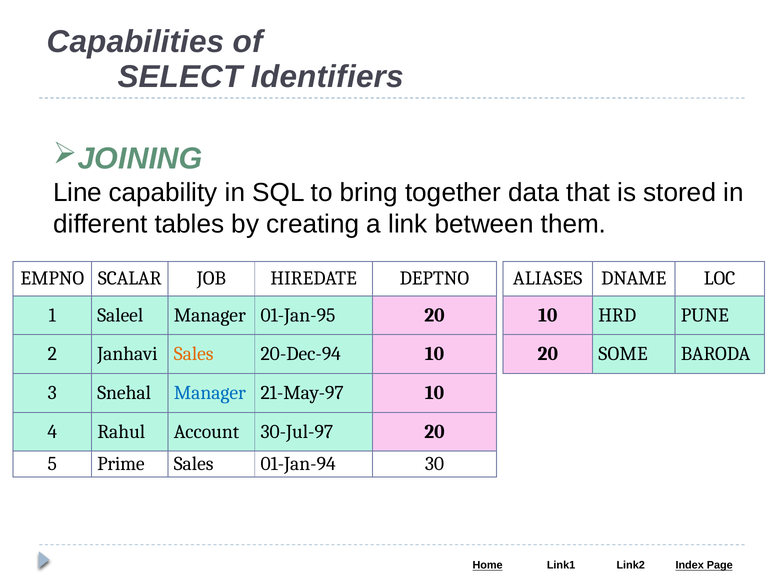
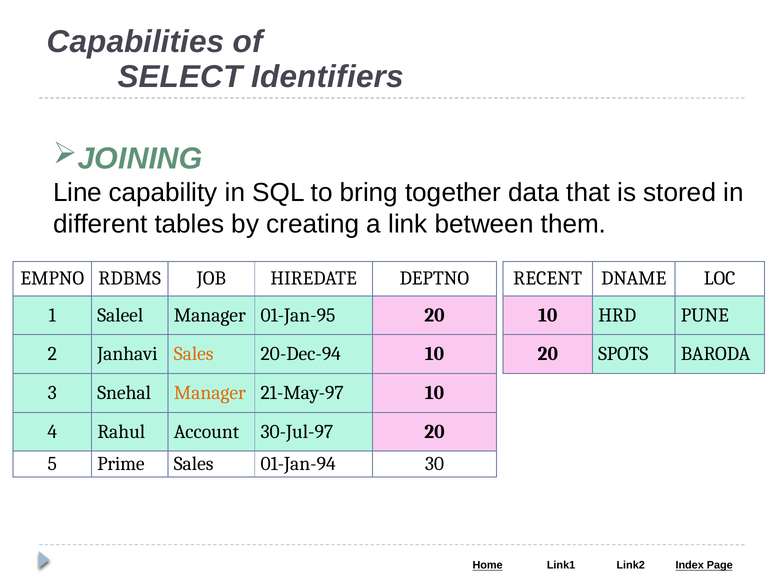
SCALAR: SCALAR -> RDBMS (130, 278)
ALIASES: ALIASES -> RECENT (548, 278)
SOME: SOME -> SPOTS (623, 354)
Manager colour: blue -> orange (210, 393)
